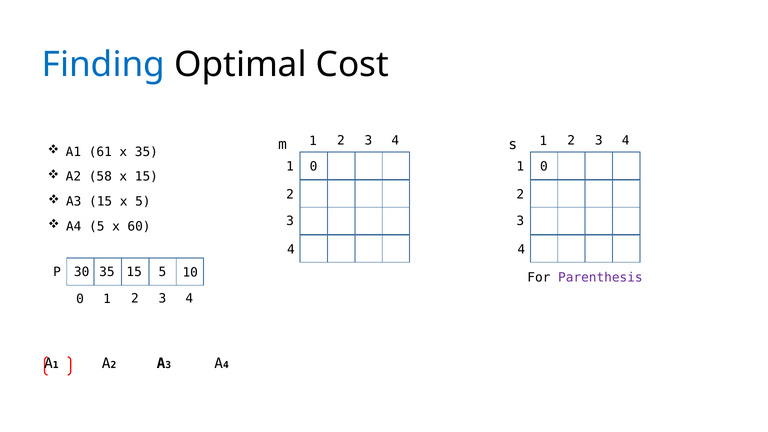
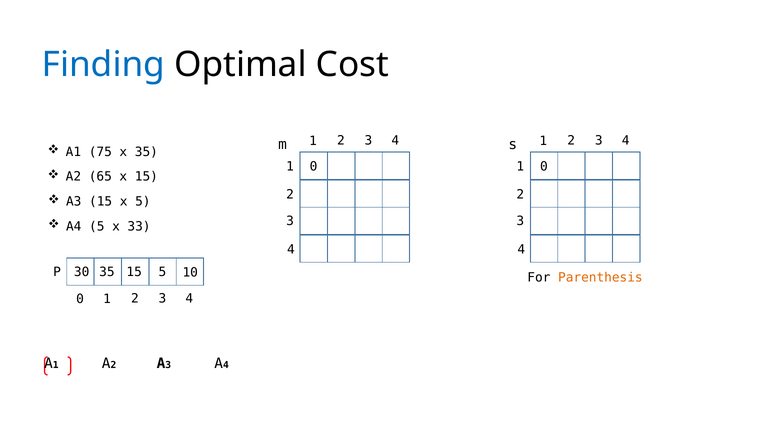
61: 61 -> 75 (100, 152)
58: 58 -> 65 (100, 177)
60: 60 -> 33 (139, 226)
Parenthesis colour: purple -> orange (600, 278)
